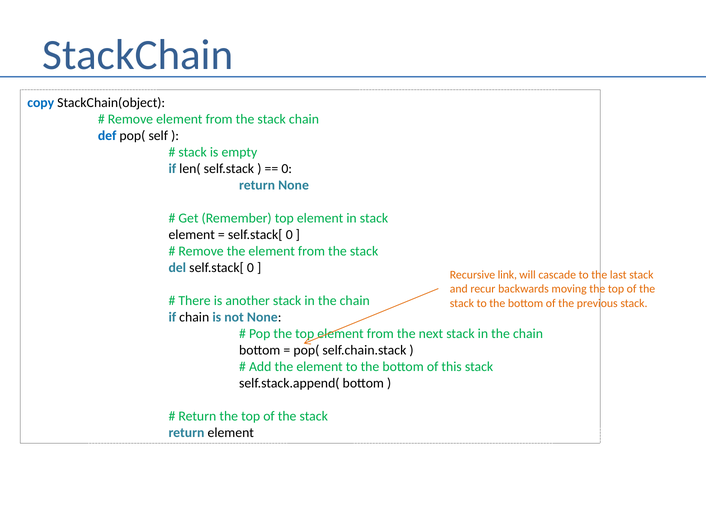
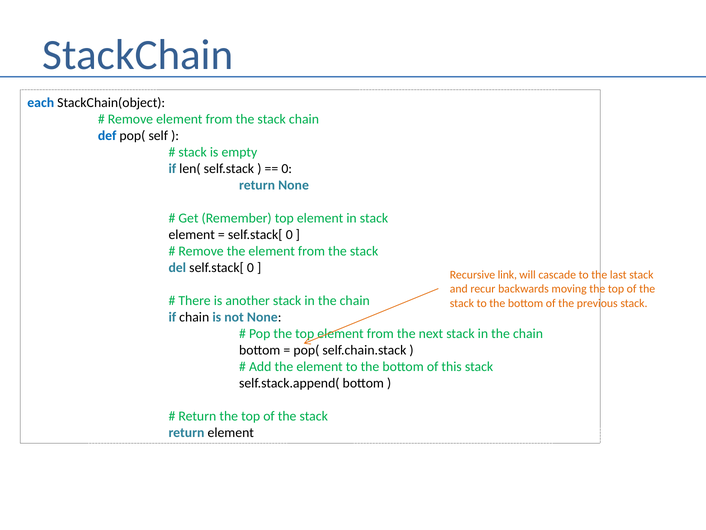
copy: copy -> each (41, 103)
